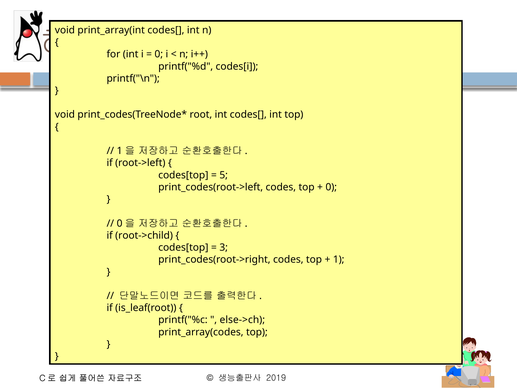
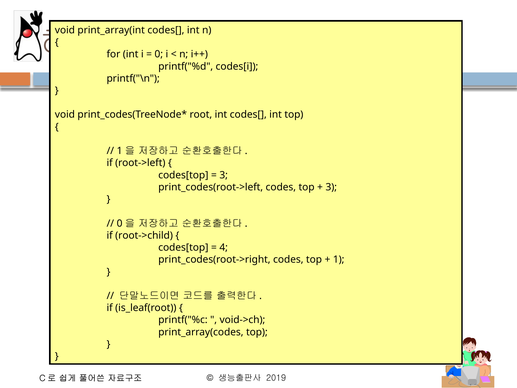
5: 5 -> 3 (224, 175)
0: 0 -> 3 (331, 187)
3: 3 -> 4 (224, 247)
else->ch: else->ch -> void->ch (242, 320)
